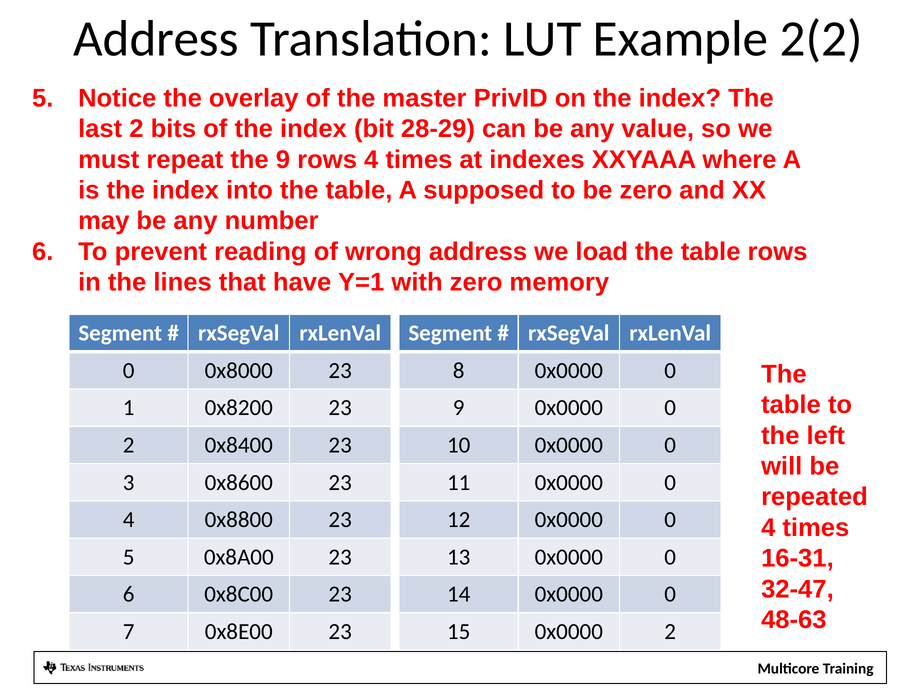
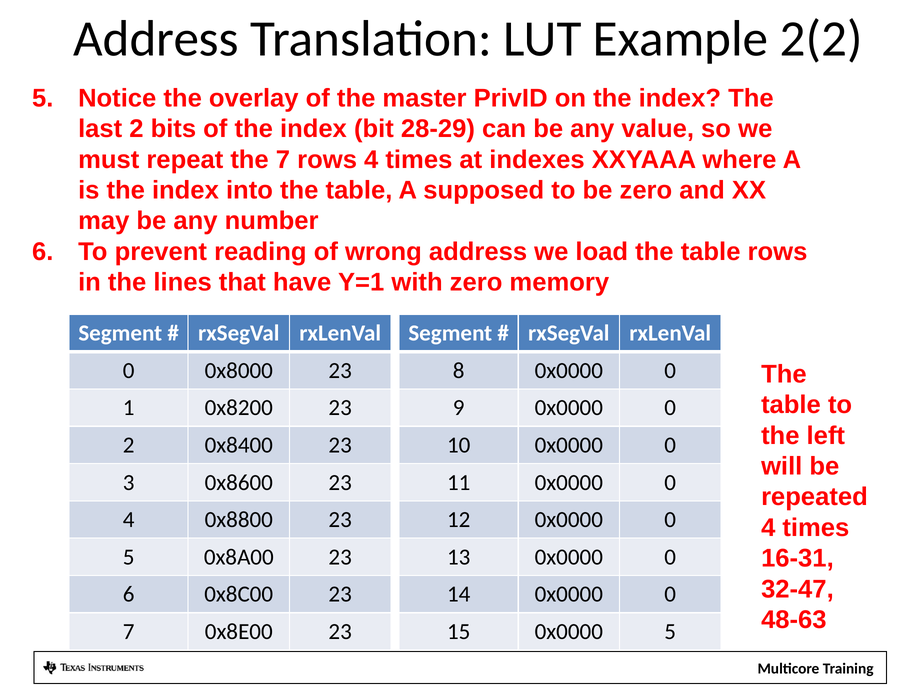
the 9: 9 -> 7 (283, 160)
0x0000 2: 2 -> 5 (670, 632)
